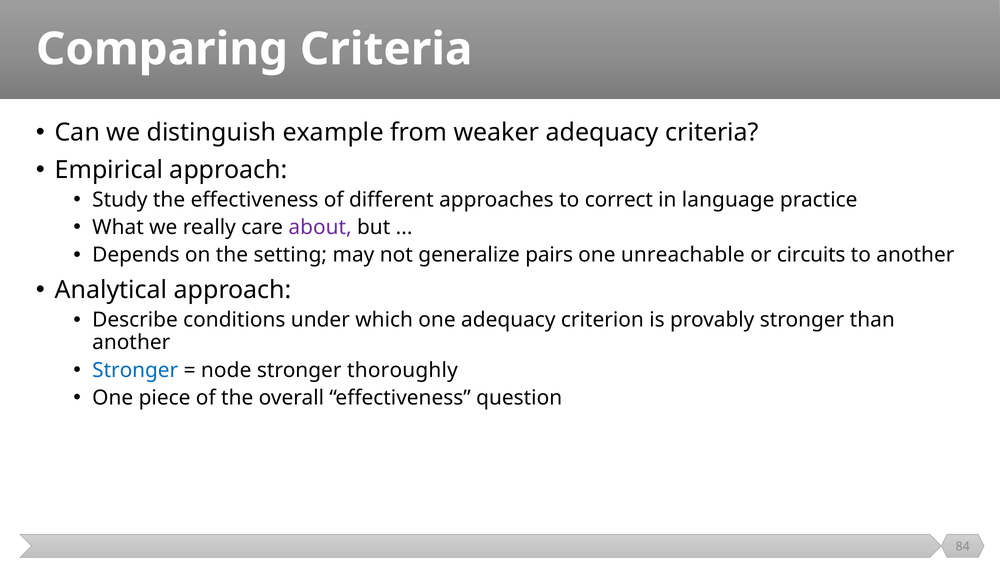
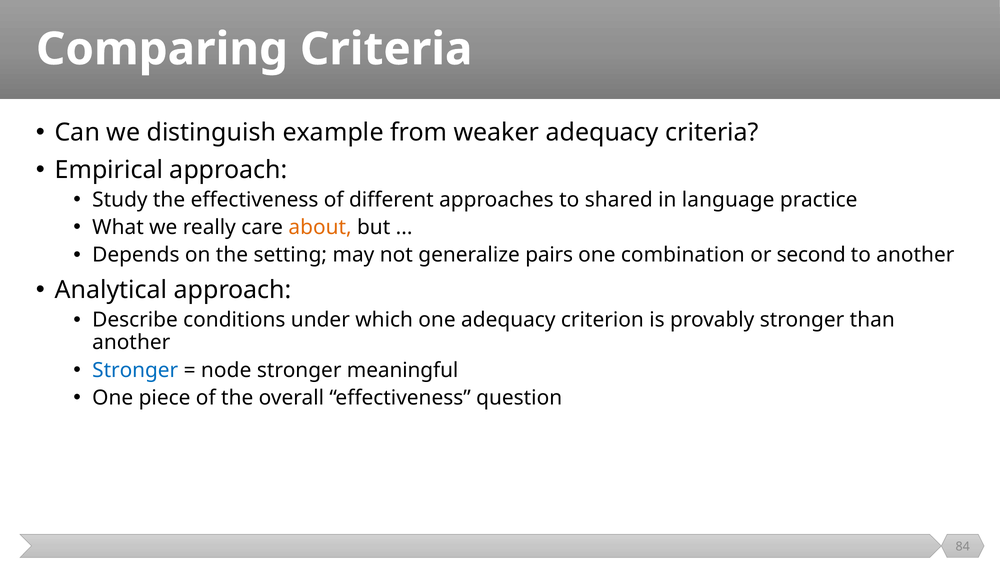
correct: correct -> shared (619, 200)
about colour: purple -> orange (320, 228)
unreachable: unreachable -> combination (683, 255)
circuits: circuits -> second (811, 255)
thoroughly: thoroughly -> meaningful (403, 371)
